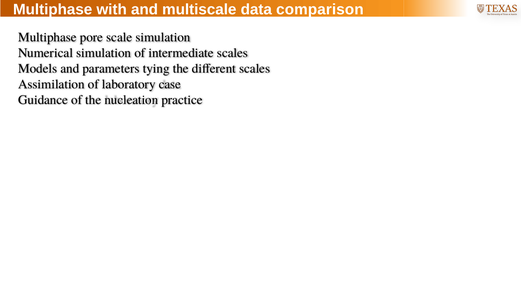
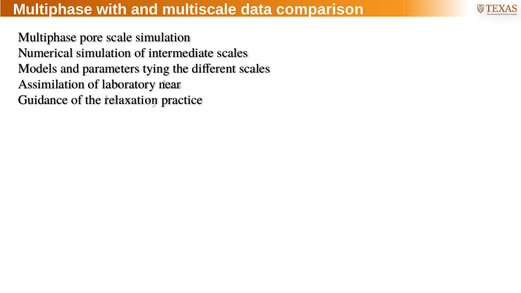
case: case -> near (170, 84)
nucleation: nucleation -> relaxation (131, 100)
